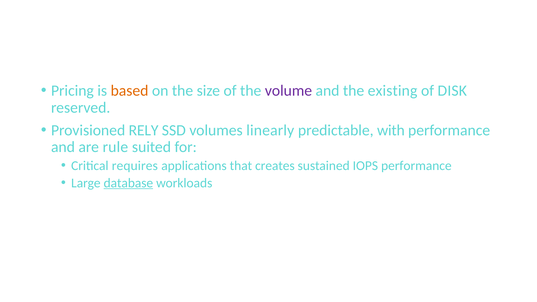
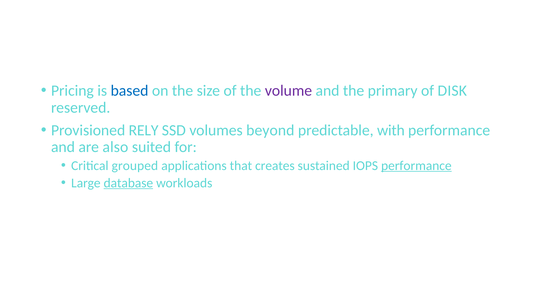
based colour: orange -> blue (130, 91)
existing: existing -> primary (393, 91)
linearly: linearly -> beyond (270, 130)
rule: rule -> also (115, 147)
requires: requires -> grouped (135, 166)
performance underline: none -> present (416, 166)
